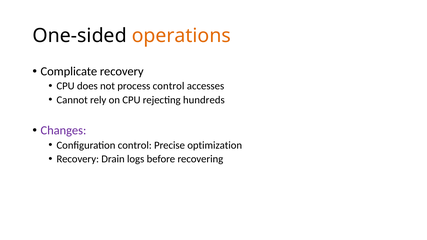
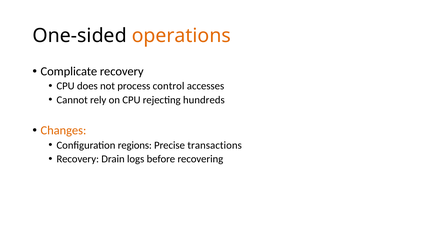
Changes colour: purple -> orange (63, 131)
Configuration control: control -> regions (135, 145)
optimization: optimization -> transactions (215, 145)
